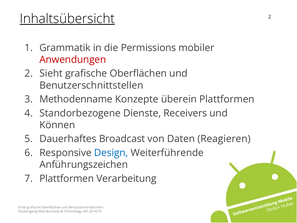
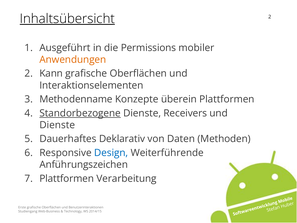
Grammatik: Grammatik -> Ausgeführt (65, 48)
Anwendungen colour: red -> orange (73, 60)
Sieht: Sieht -> Kann (51, 73)
Benutzerschnittstellen: Benutzerschnittstellen -> Interaktionselementen (91, 85)
Standorbezogene underline: none -> present (80, 113)
Können: Können -> Dienste (57, 125)
Broadcast: Broadcast -> Deklarativ (122, 139)
Reagieren: Reagieren -> Methoden (224, 139)
